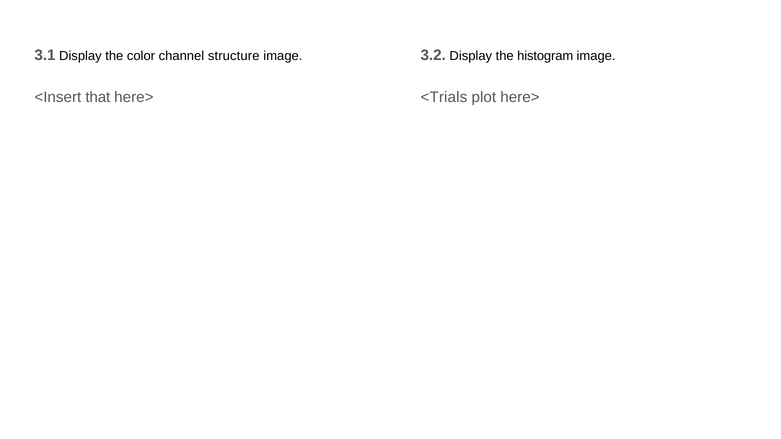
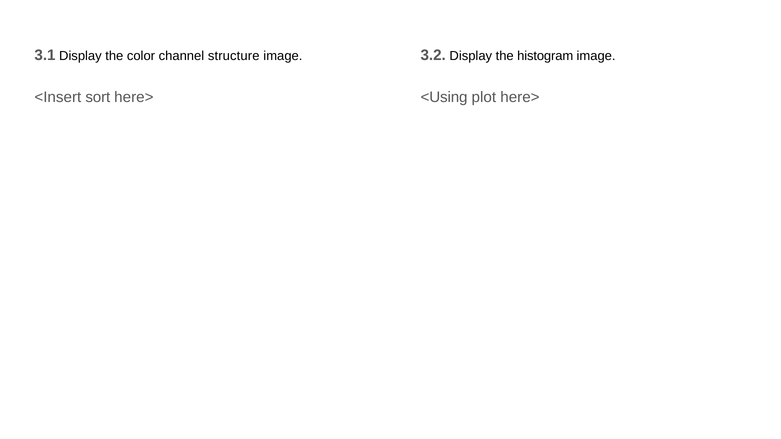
that: that -> sort (98, 97)
<Trials: <Trials -> <Using (444, 97)
